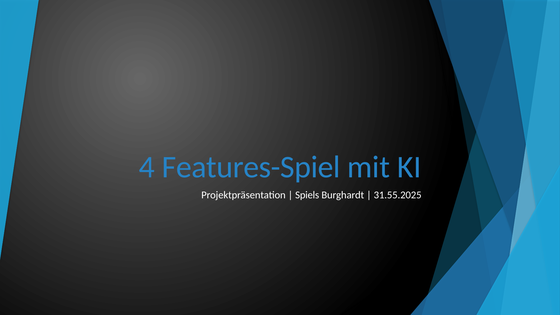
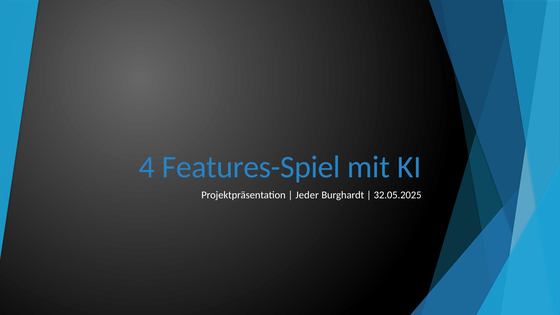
Spiels: Spiels -> Jeder (307, 195)
31.55.2025: 31.55.2025 -> 32.05.2025 (398, 195)
